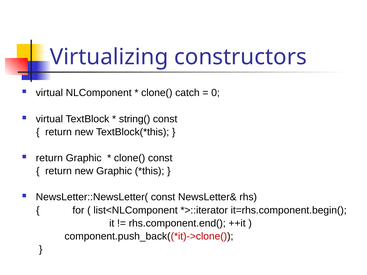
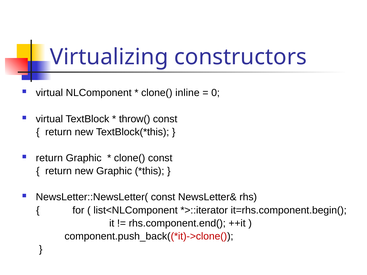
catch: catch -> inline (187, 93)
string(: string( -> throw( (135, 119)
